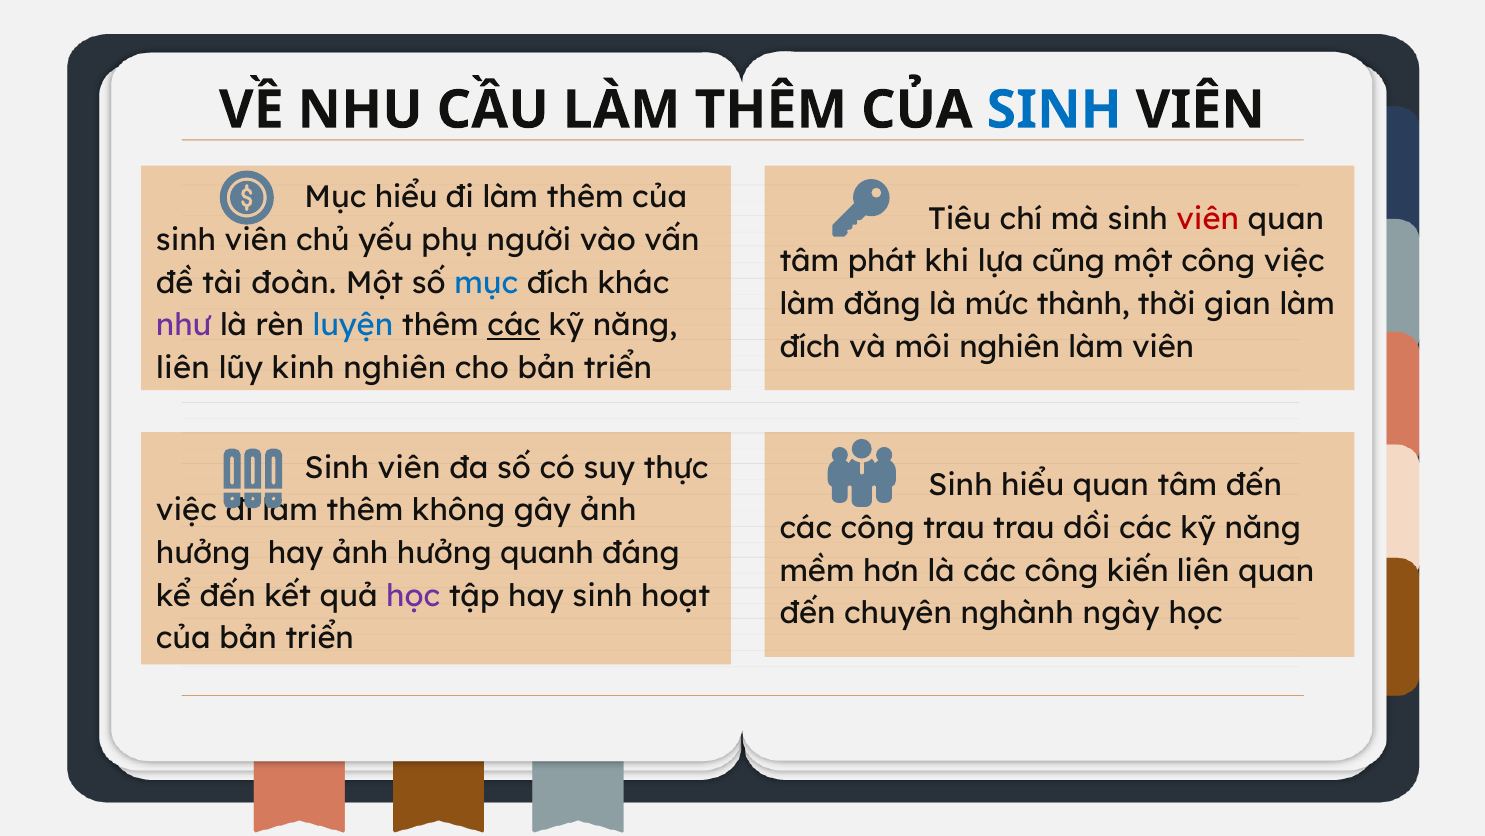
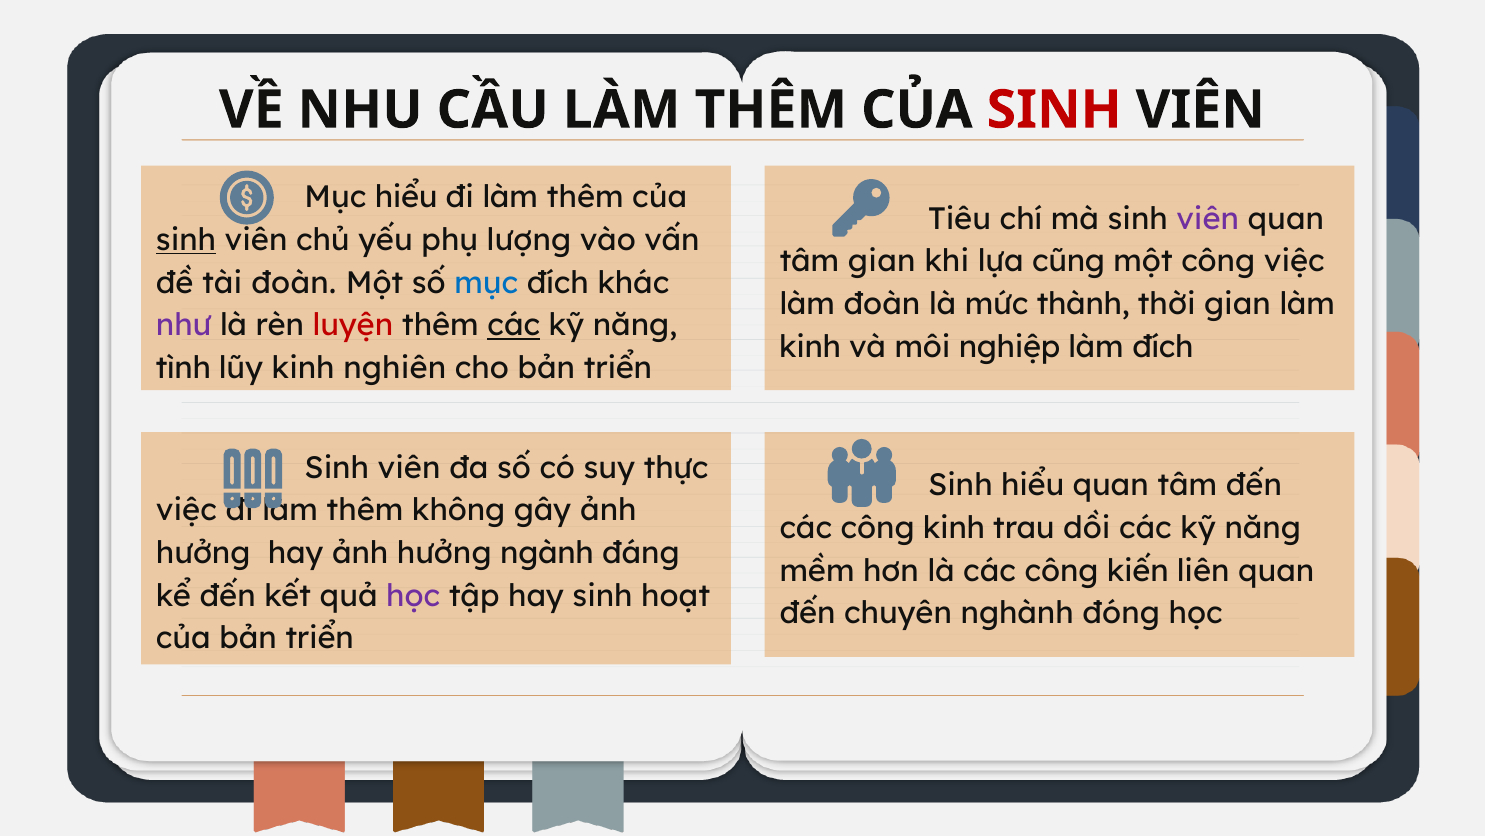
SINH colour: blue -> red (1054, 110)
viên colour: red -> purple (1208, 219)
sinh underline: none -> present (186, 240)
người: người -> lượng (529, 240)
tâm phát: phát -> gian (882, 261)
làm đăng: đăng -> đoàn (882, 304)
luyện colour: blue -> red (353, 325)
đích: đích -> kinh (810, 347)
môi nghiên: nghiên -> nghiệp (1010, 347)
làm viên: viên -> đích (1163, 347)
liên: liên -> tình (183, 368)
công trau: trau -> kinh (954, 528)
quanh: quanh -> ngành (547, 553)
ngày: ngày -> đóng (1121, 613)
